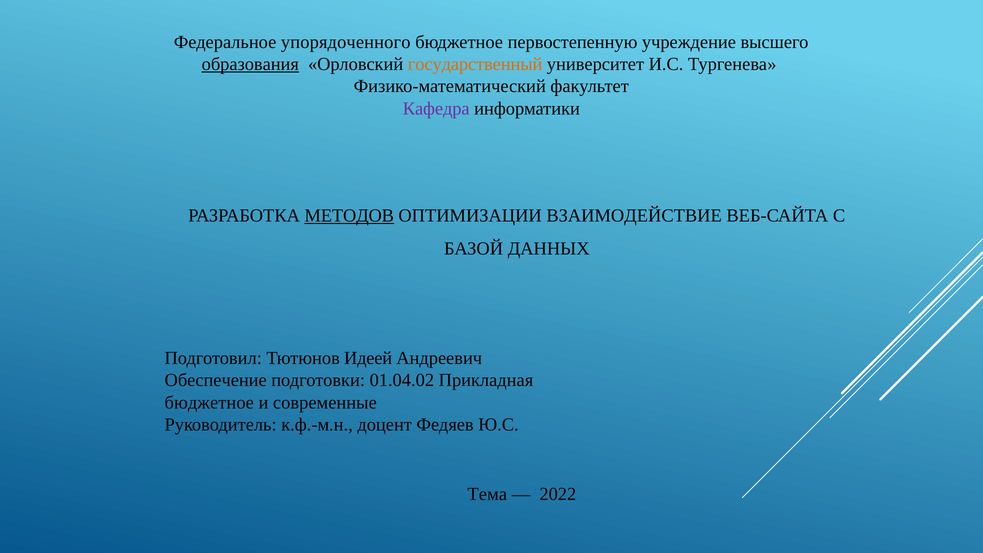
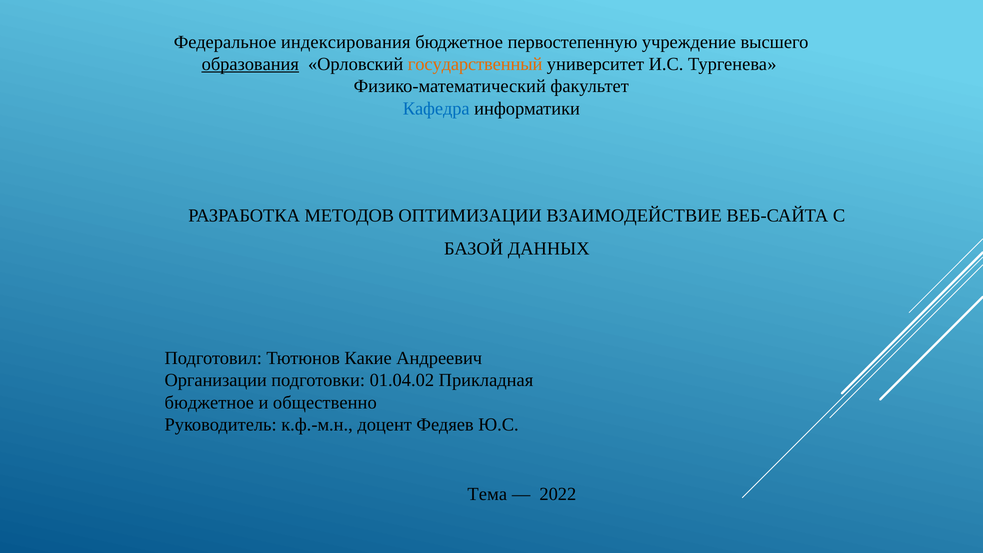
упорядоченного: упорядоченного -> индексирования (346, 42)
Кафедра colour: purple -> blue (436, 108)
МЕТОДОВ underline: present -> none (349, 216)
Идеей: Идеей -> Какие (368, 358)
Обеспечение: Обеспечение -> Организации (216, 380)
современные: современные -> общественно (325, 402)
